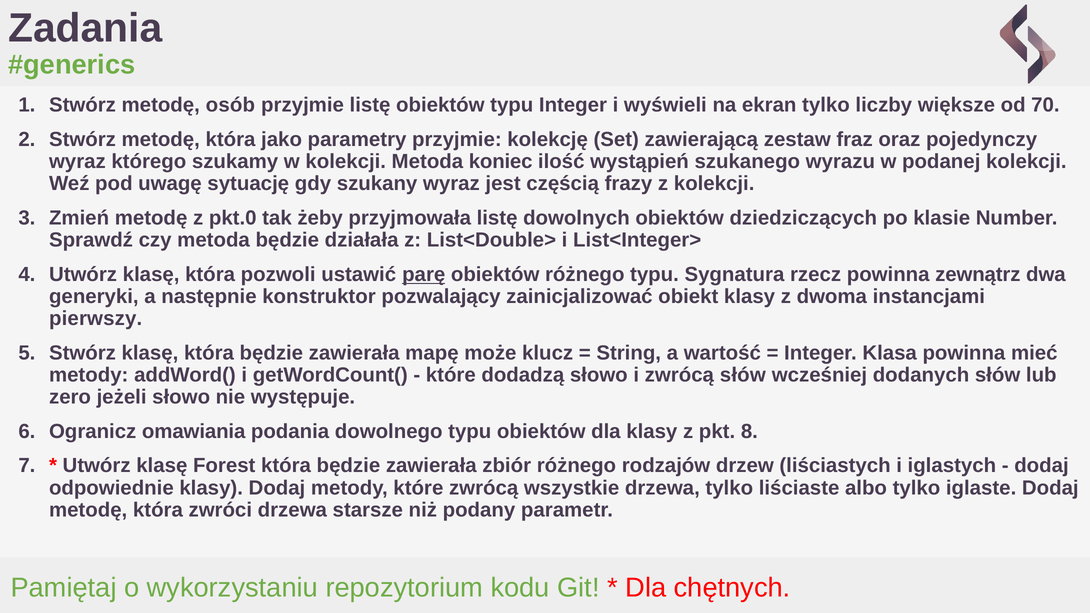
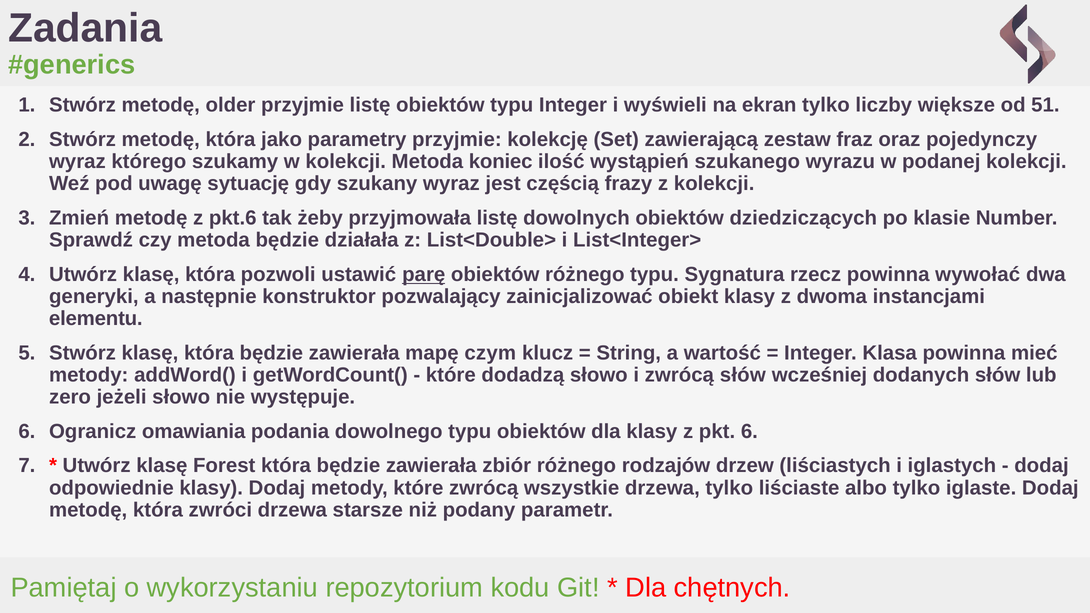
osób: osób -> older (231, 105)
70: 70 -> 51 (1045, 105)
pkt.0: pkt.0 -> pkt.6 (233, 218)
zewnątrz: zewnątrz -> wywołać (978, 274)
pierwszy: pierwszy -> elementu (96, 319)
może: może -> czym (490, 353)
pkt 8: 8 -> 6 (749, 431)
